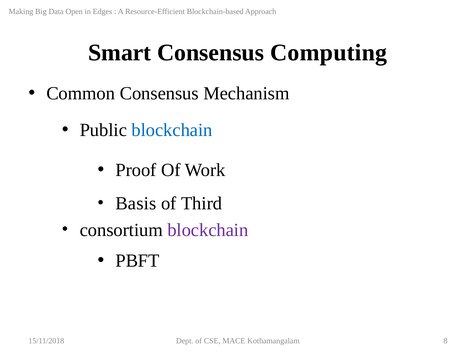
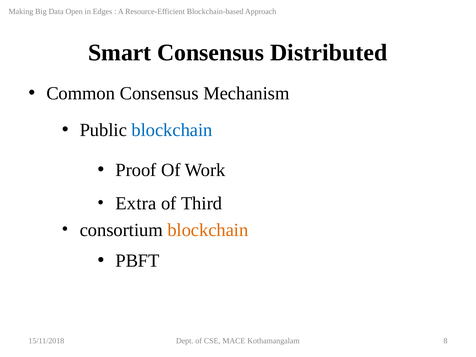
Computing: Computing -> Distributed (329, 53)
Basis: Basis -> Extra (136, 204)
blockchain colour: purple -> orange (208, 230)
